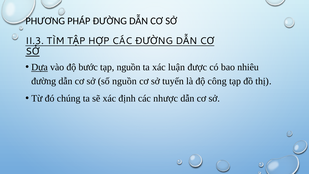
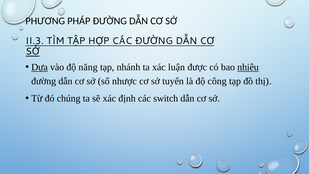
bước: bước -> năng (88, 67)
tạp nguồn: nguồn -> nhánh (128, 67)
nhiêu underline: none -> present (248, 67)
số nguồn: nguồn -> nhược (124, 81)
nhược: nhược -> switch (166, 98)
